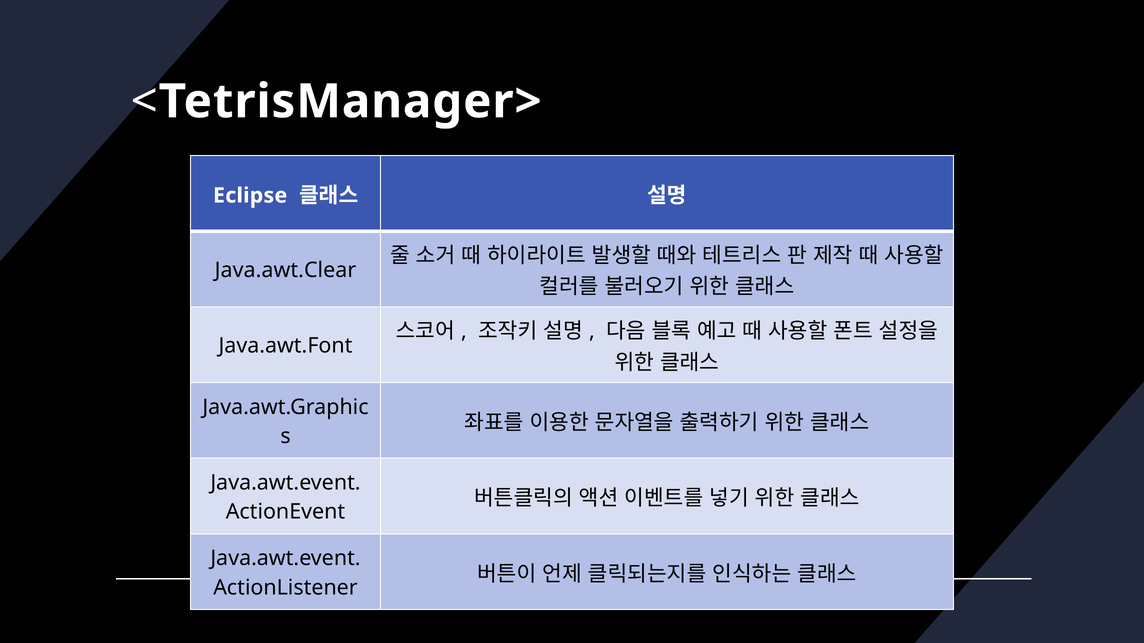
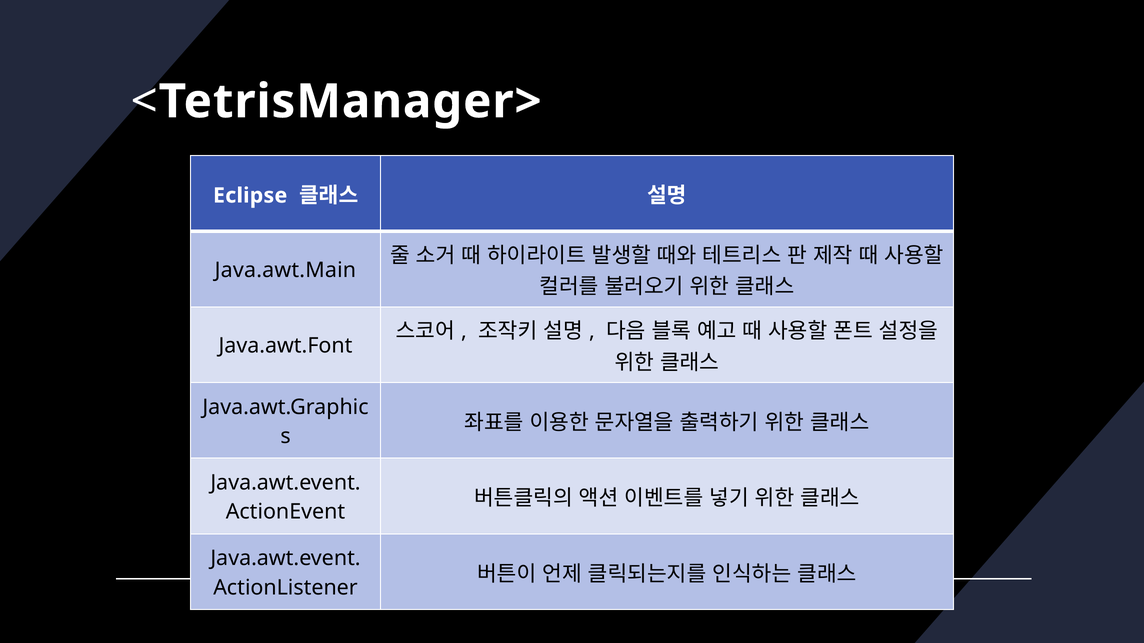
Java.awt.Clear: Java.awt.Clear -> Java.awt.Main (285, 270)
